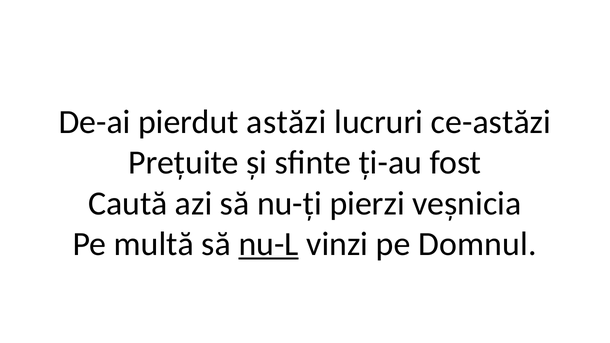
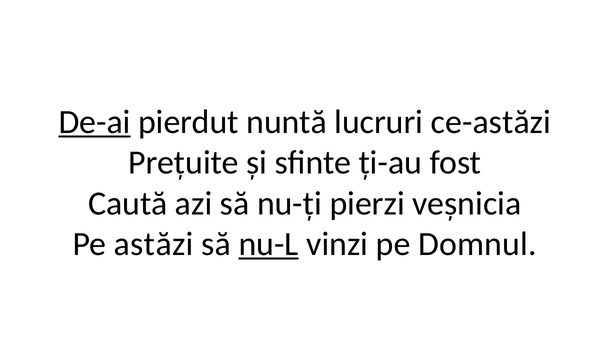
De-ai underline: none -> present (95, 122)
astăzi: astăzi -> nuntă (287, 122)
multă: multă -> astăzi (154, 244)
